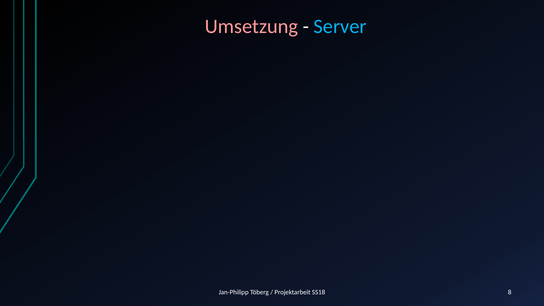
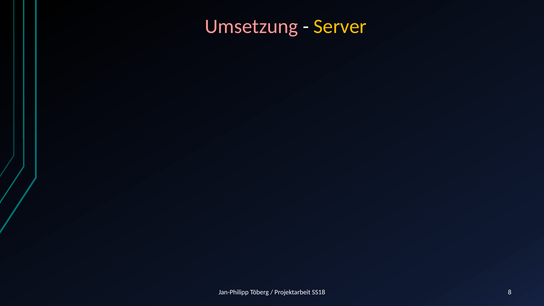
Server colour: light blue -> yellow (340, 26)
